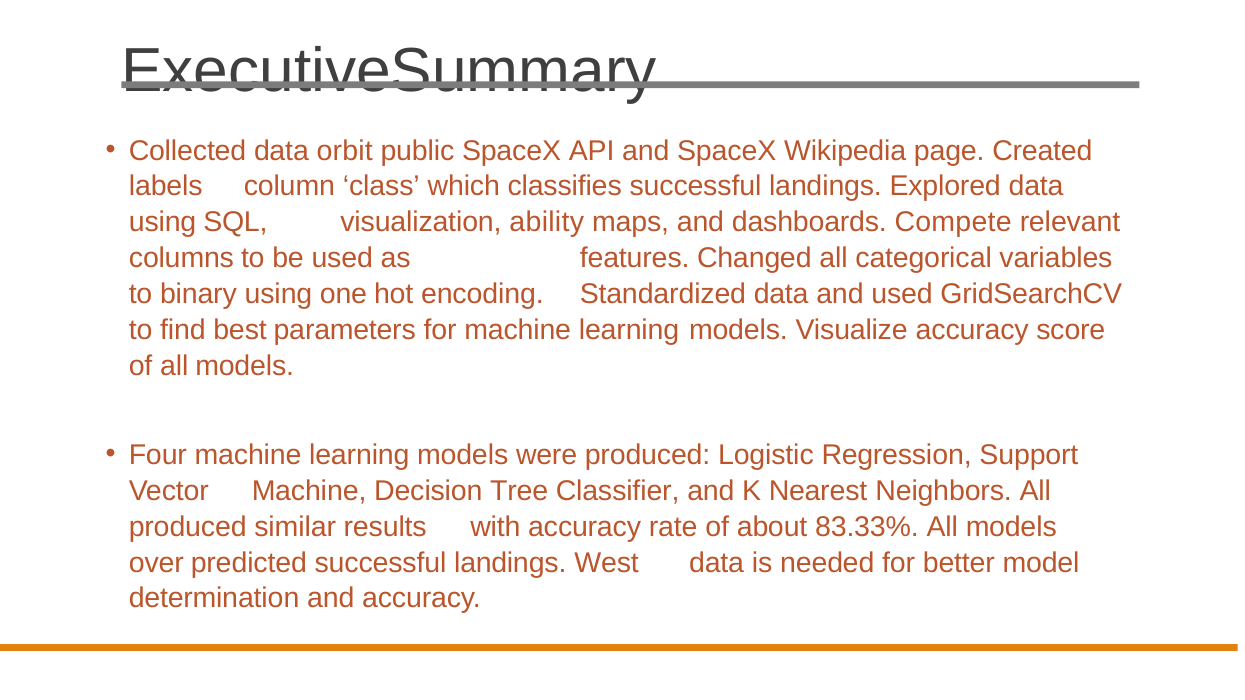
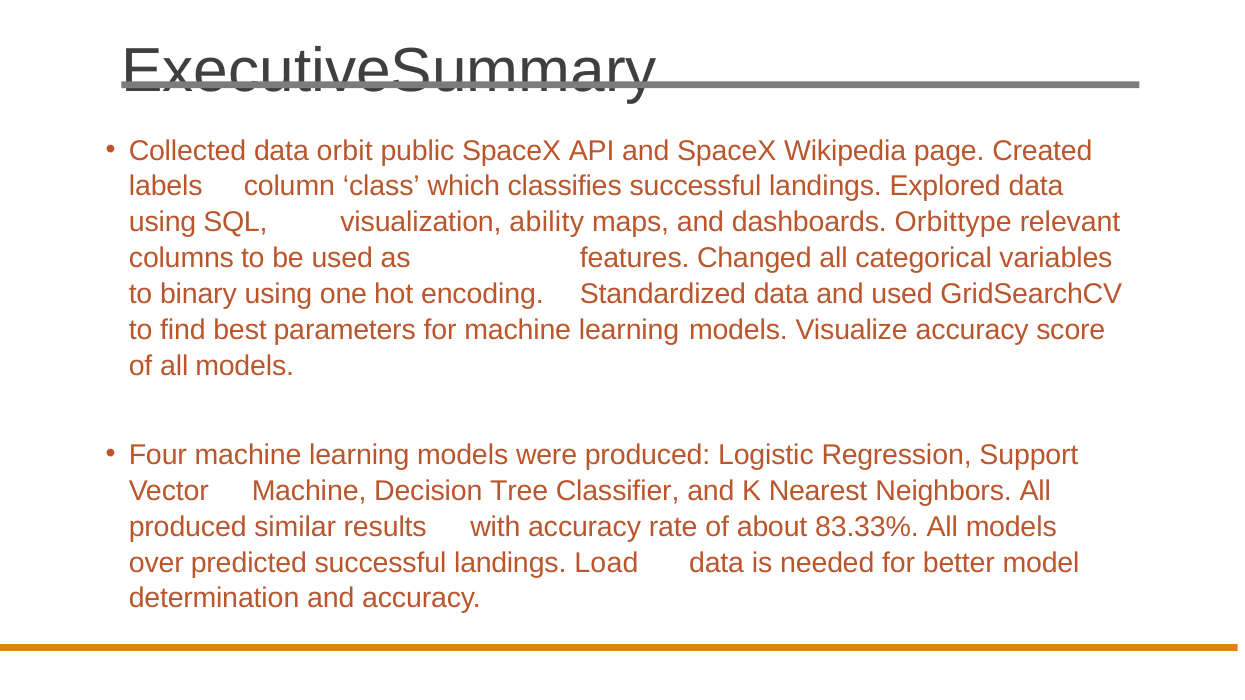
Compete: Compete -> Orbittype (953, 223)
West: West -> Load (606, 563)
